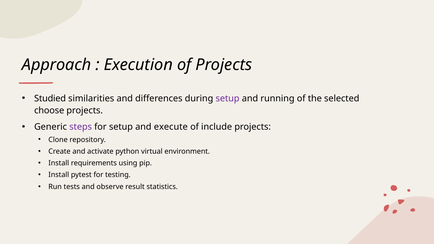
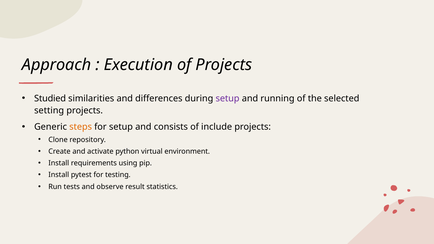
choose: choose -> setting (49, 110)
steps colour: purple -> orange (81, 127)
execute: execute -> consists (171, 127)
